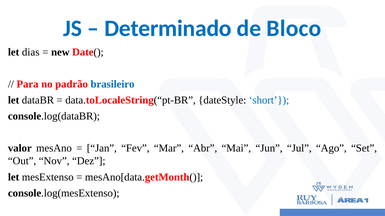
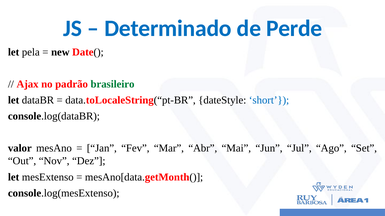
Bloco: Bloco -> Perde (294, 28)
dias: dias -> pela (31, 52)
Para: Para -> Ajax (28, 84)
brasileiro colour: blue -> green (113, 84)
